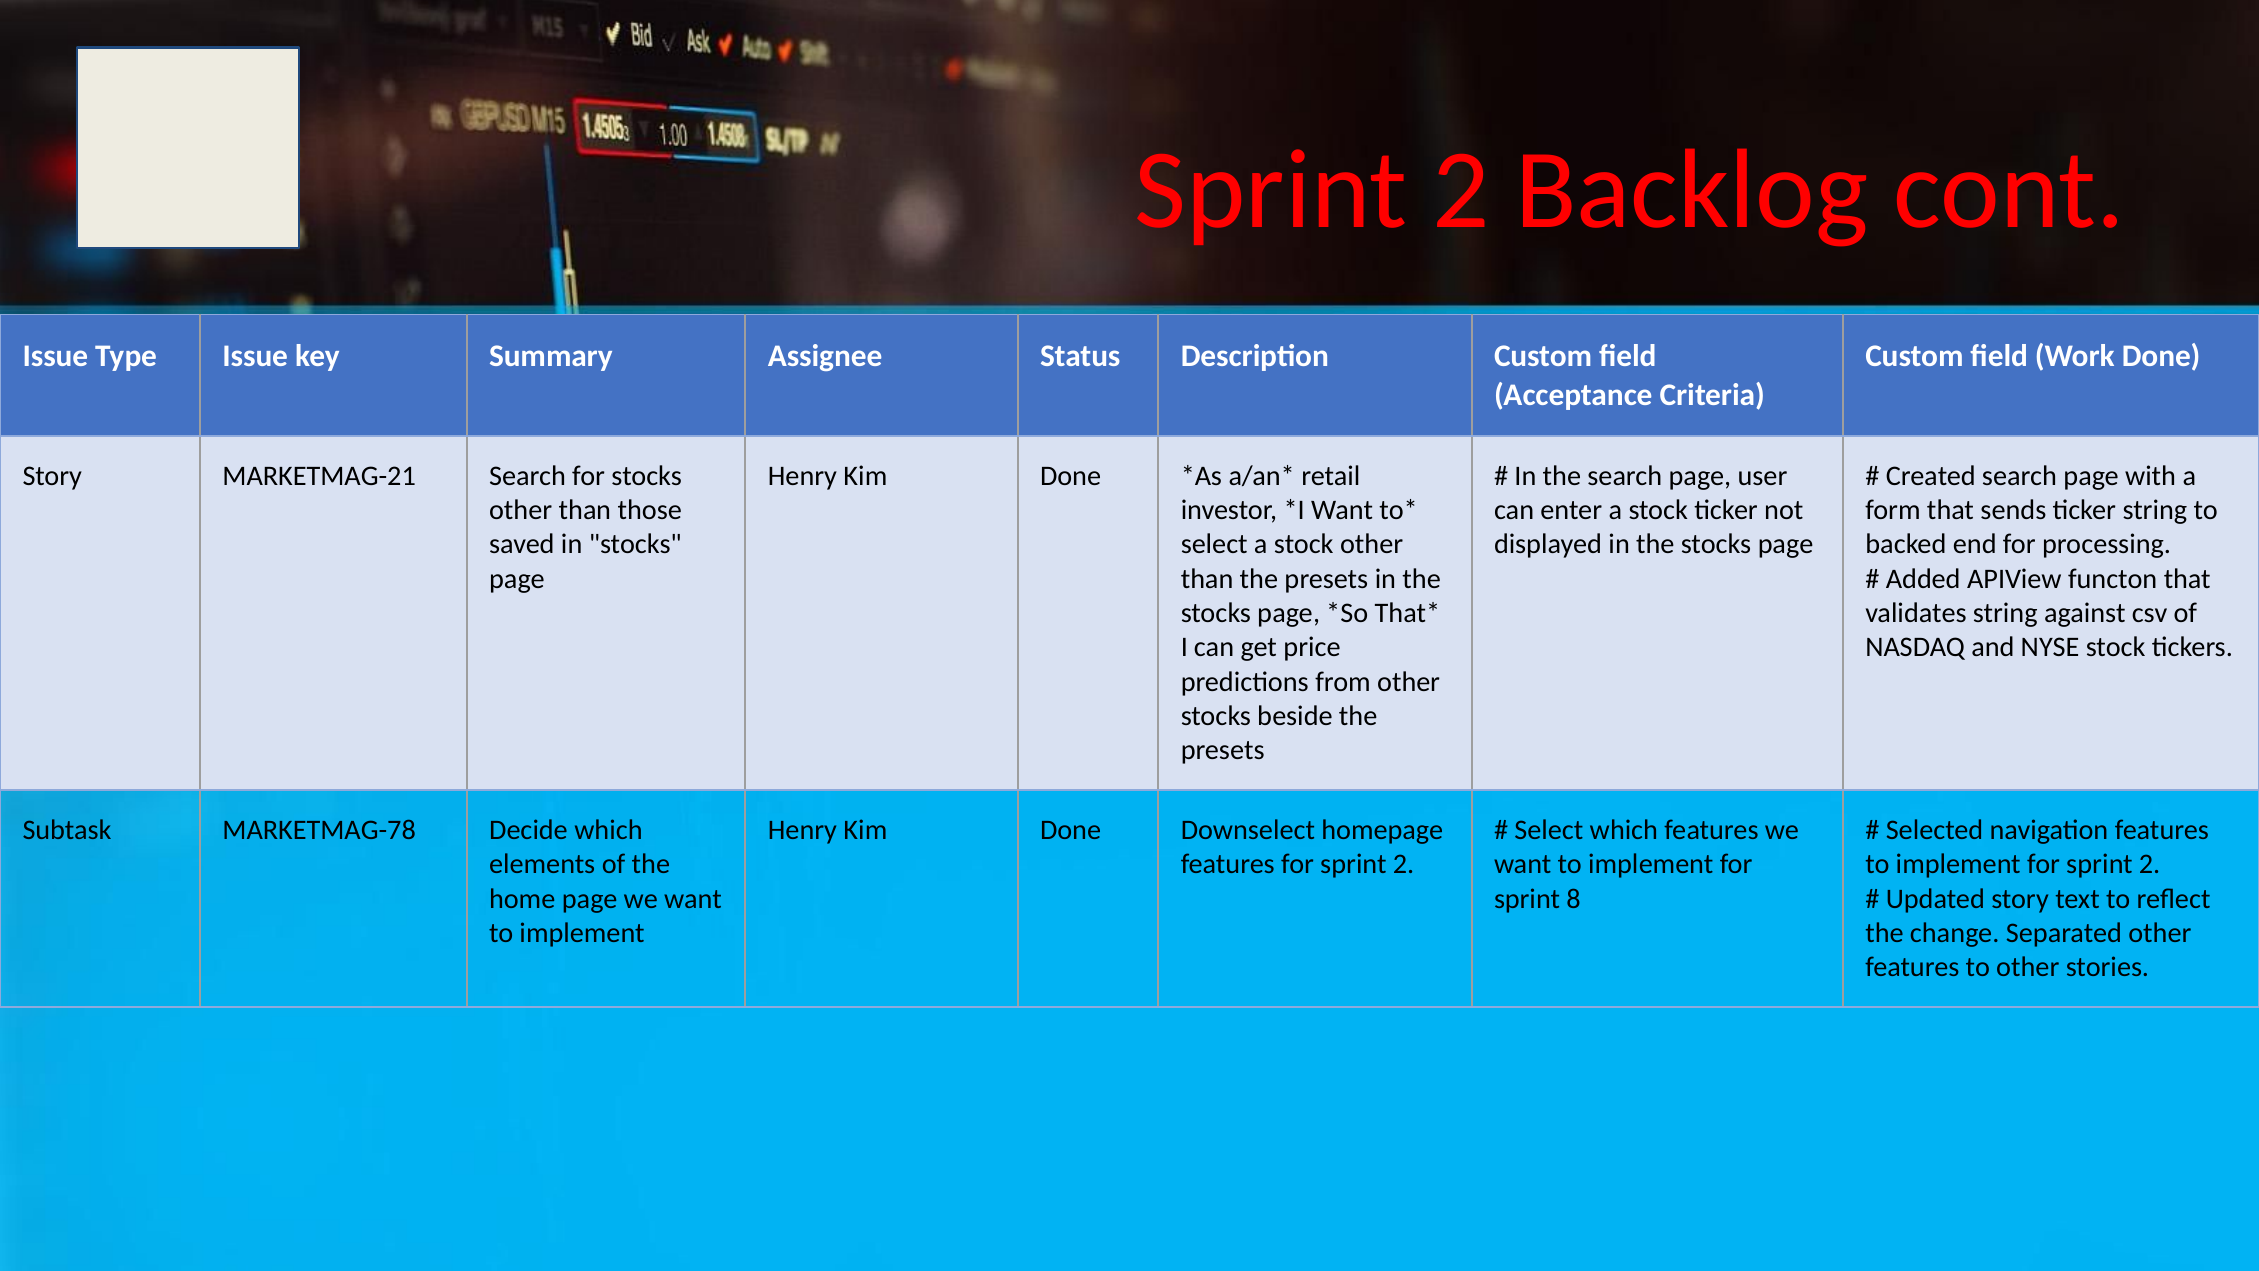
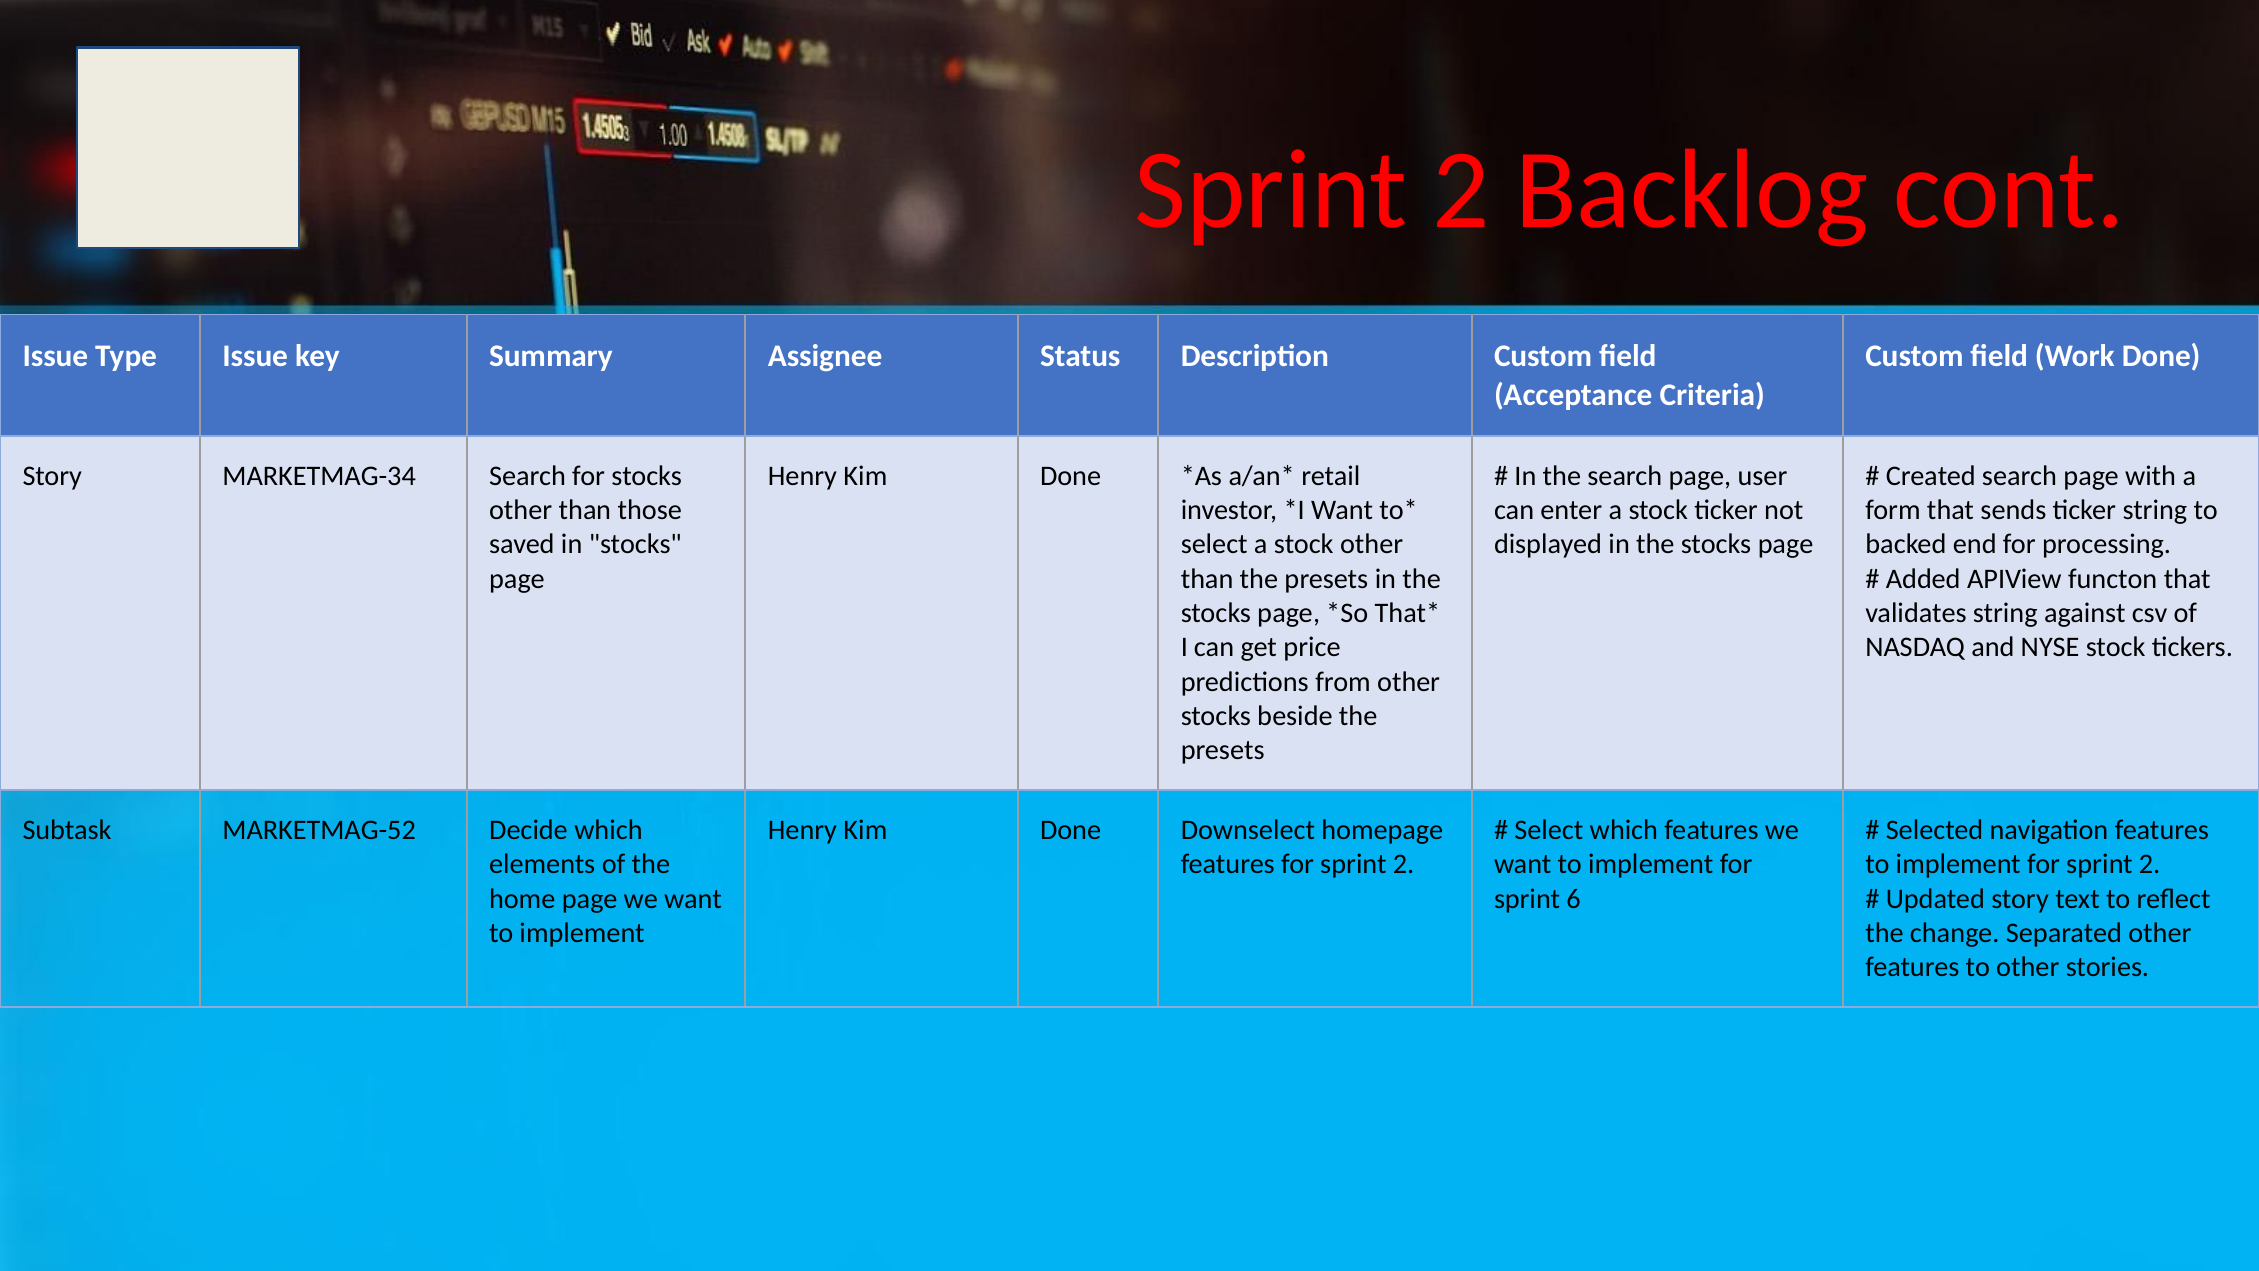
MARKETMAG-21: MARKETMAG-21 -> MARKETMAG-34 (319, 476)
MARKETMAG-78: MARKETMAG-78 -> MARKETMAG-52 (319, 830)
8: 8 -> 6 (1574, 899)
